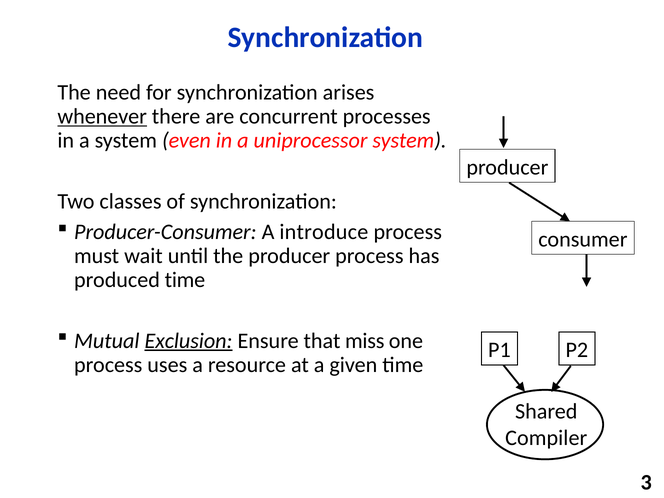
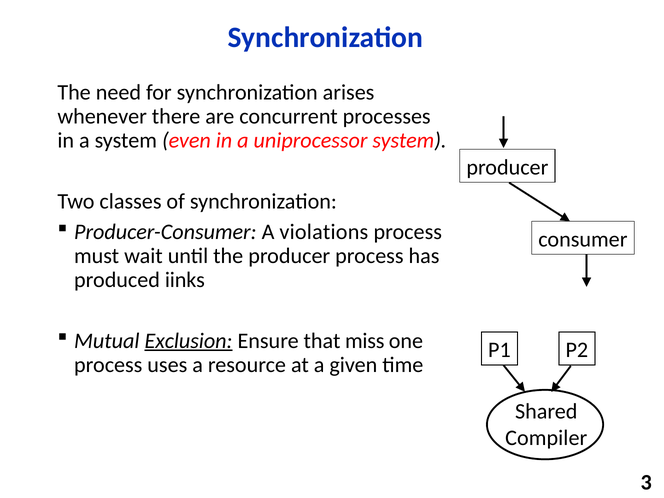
whenever underline: present -> none (102, 117)
introduce: introduce -> violations (324, 232)
produced time: time -> iinks (185, 280)
